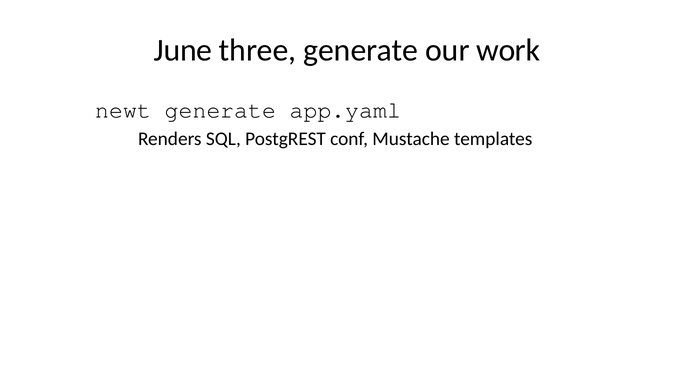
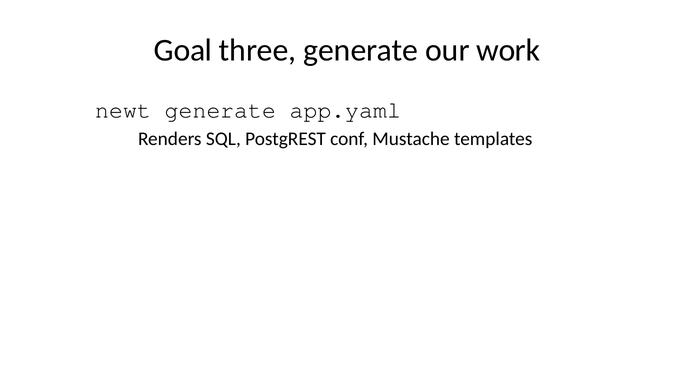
June: June -> Goal (183, 50)
